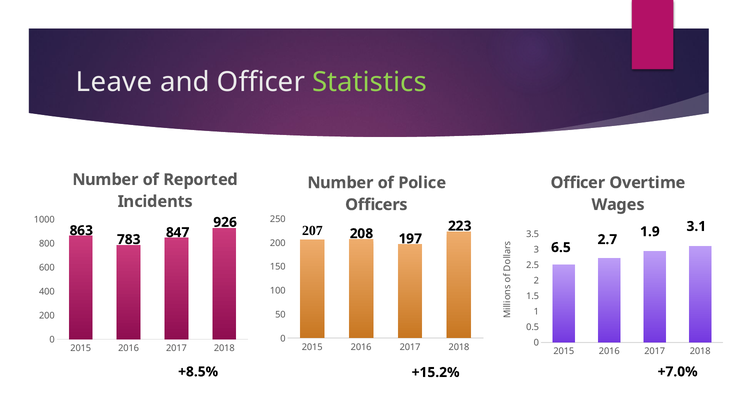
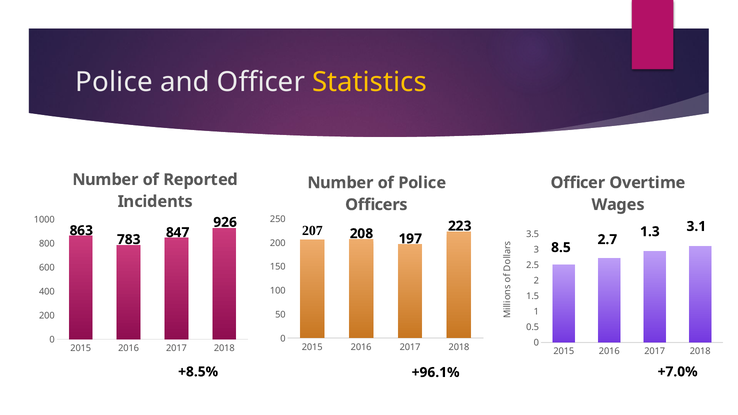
Leave: Leave -> Police (114, 82)
Statistics colour: light green -> yellow (369, 82)
1.9: 1.9 -> 1.3 (650, 232)
6.5: 6.5 -> 8.5 (561, 248)
+15.2%: +15.2% -> +96.1% (436, 373)
